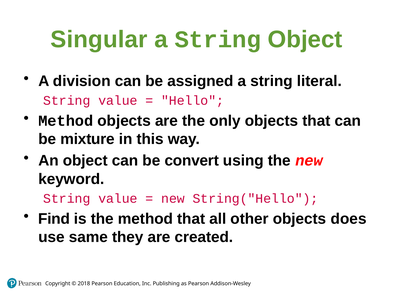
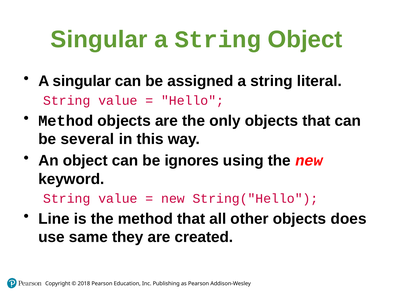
A division: division -> singular (82, 81)
mixture: mixture -> several (87, 139)
convert: convert -> ignores (192, 160)
Find: Find -> Line (54, 219)
